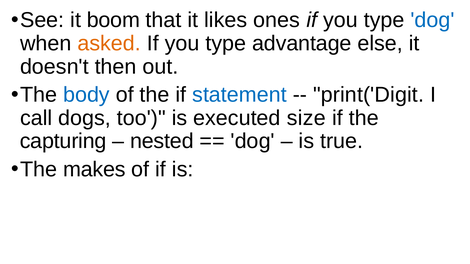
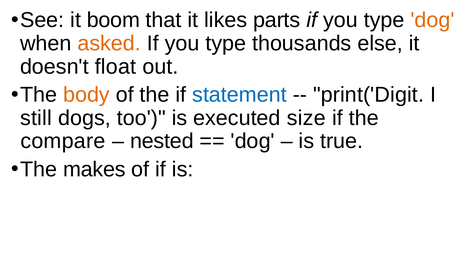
ones: ones -> parts (277, 20)
dog colour: blue -> orange (433, 20)
advantage: advantage -> thousands (302, 43)
then: then -> float (116, 67)
body colour: blue -> orange (86, 95)
call: call -> still (36, 118)
capturing: capturing -> compare (63, 141)
